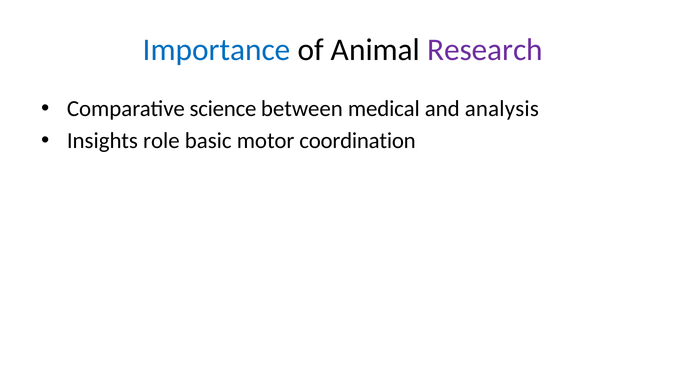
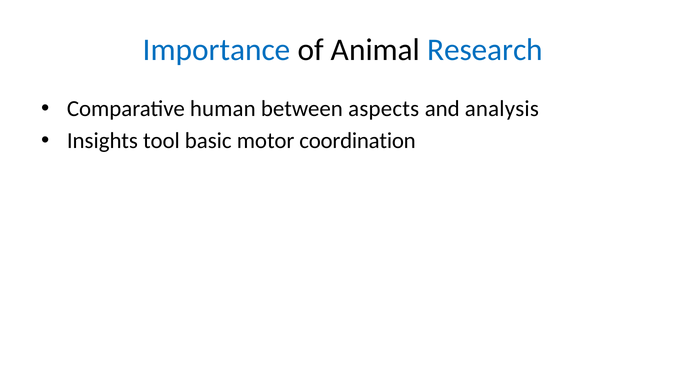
Research colour: purple -> blue (485, 50)
science: science -> human (223, 109)
medical: medical -> aspects (384, 109)
role: role -> tool (161, 141)
